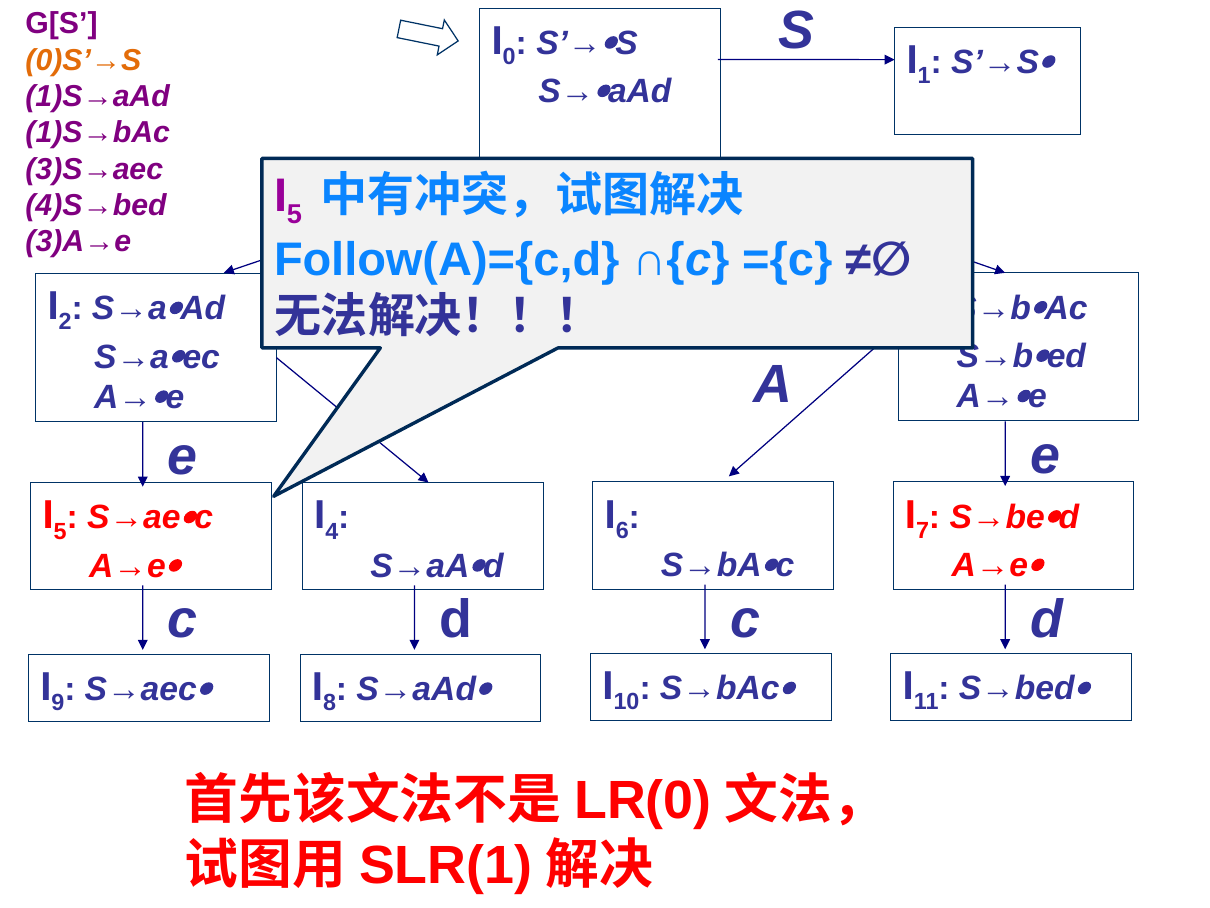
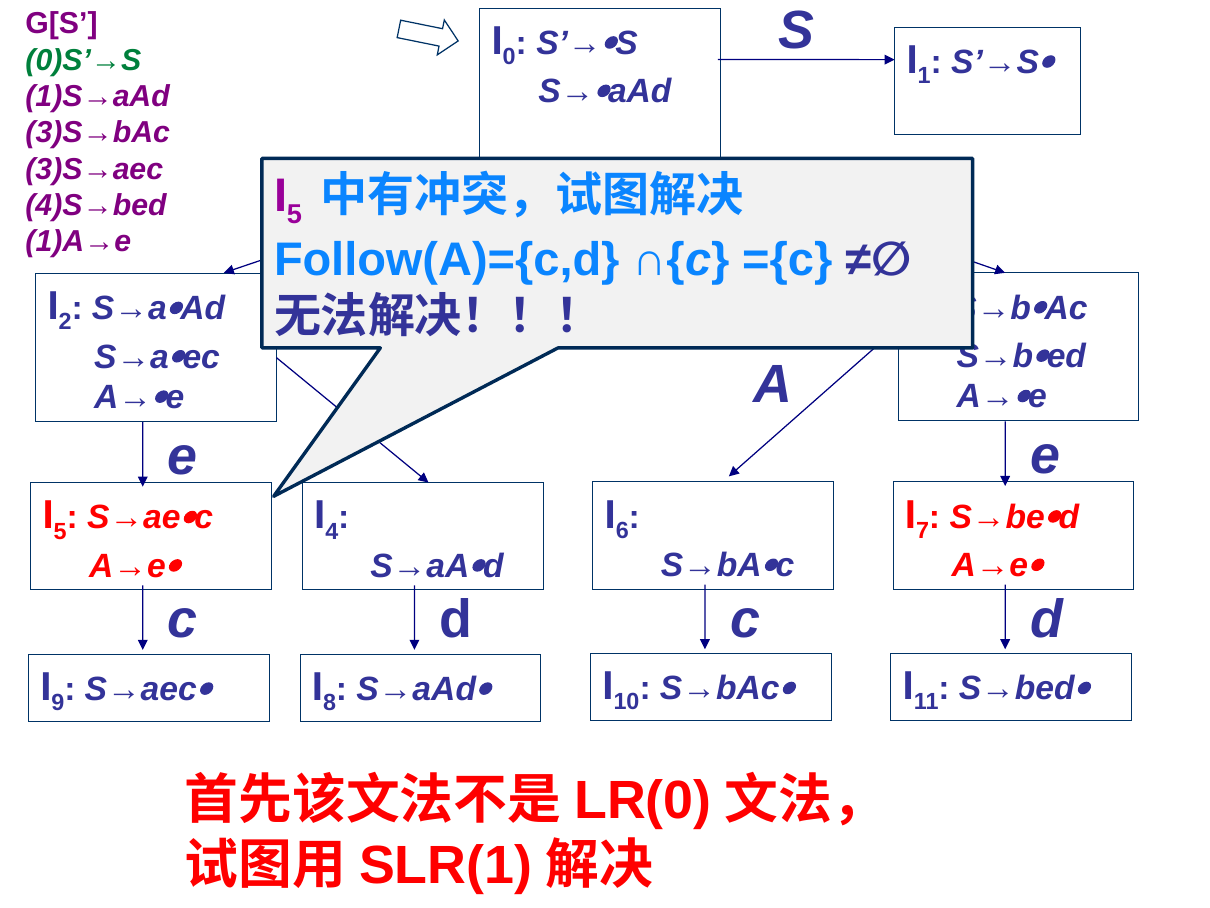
0)S’→S colour: orange -> green (83, 60)
1)S→bAc: 1)S→bAc -> 3)S→bAc (98, 133)
3)A→e: 3)A→e -> 1)A→e (78, 242)
